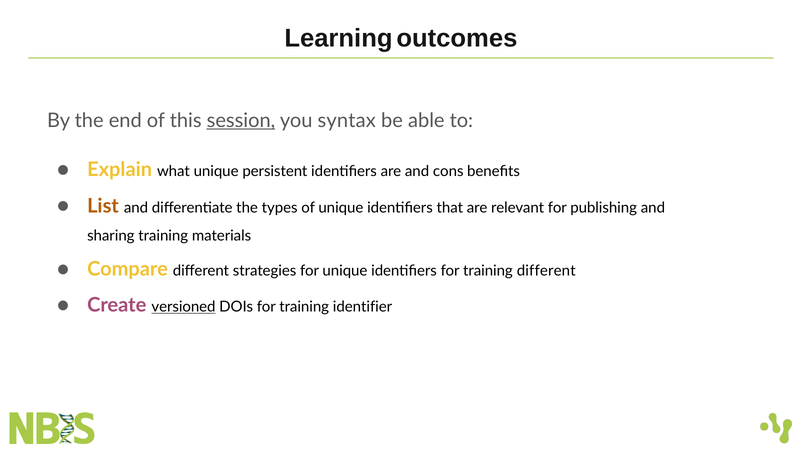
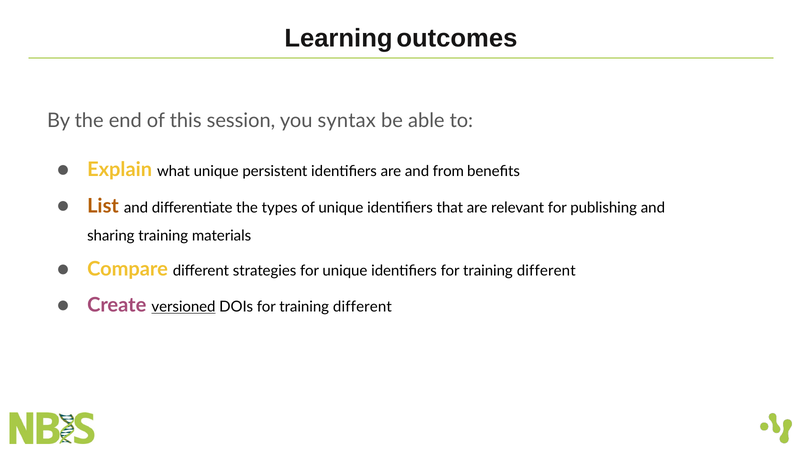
session underline: present -> none (241, 120)
cons: cons -> from (448, 172)
DOIs for training identifier: identifier -> different (362, 307)
